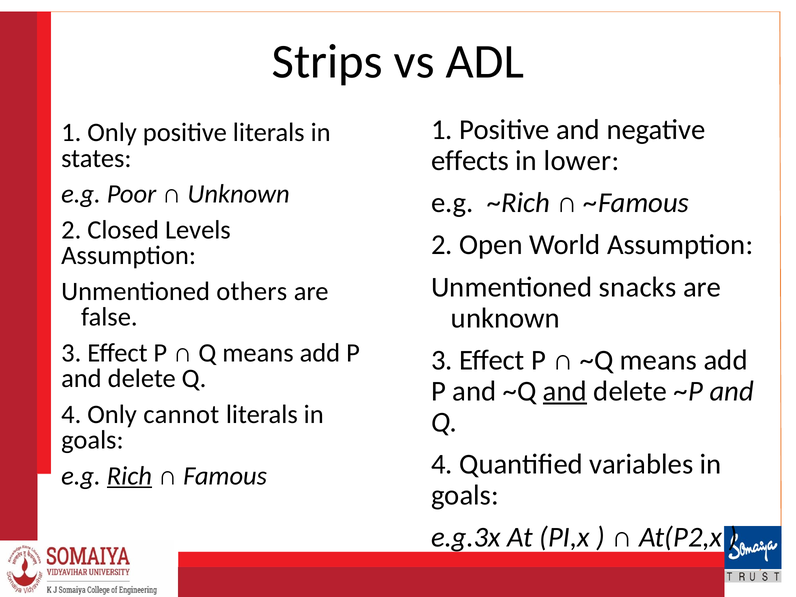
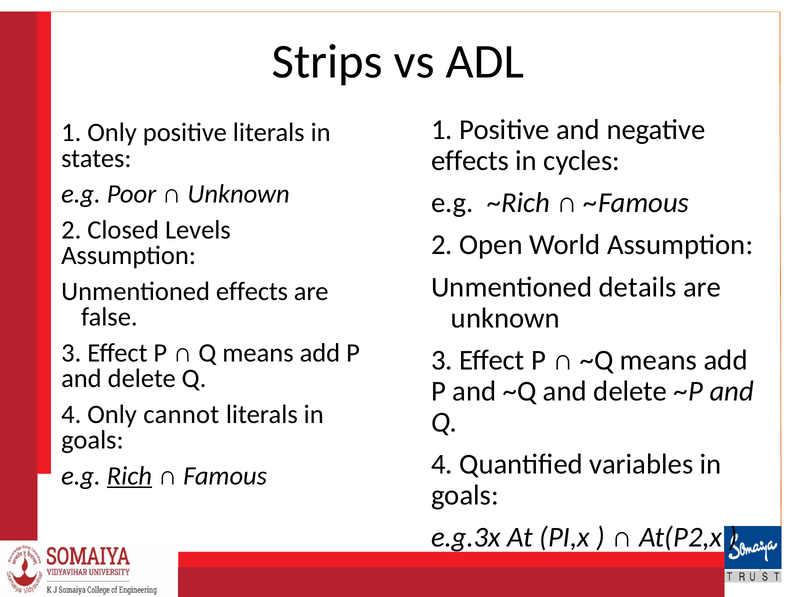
lower: lower -> cycles (582, 161)
snacks: snacks -> details (638, 287)
Unmentioned others: others -> effects (252, 291)
and underline: present -> none (565, 391)
